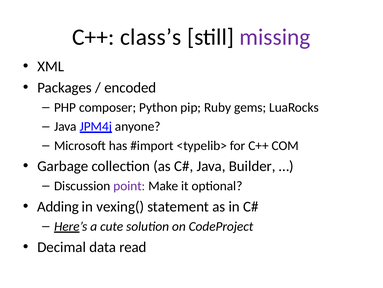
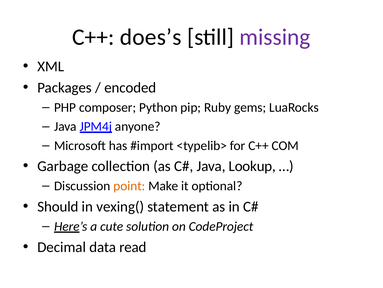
class’s: class’s -> does’s (151, 37)
Builder: Builder -> Lookup (252, 166)
point colour: purple -> orange (129, 186)
Adding: Adding -> Should (58, 206)
